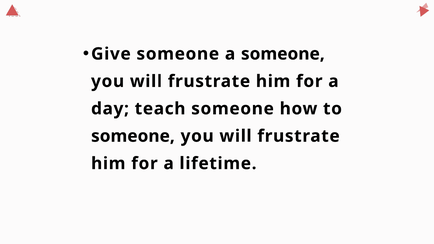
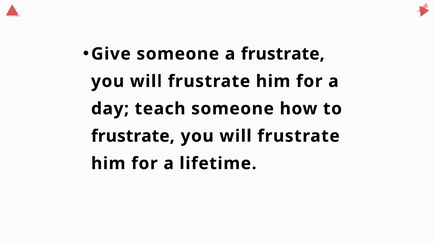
a someone: someone -> frustrate (283, 54)
someone: someone -> frustrate (133, 136)
